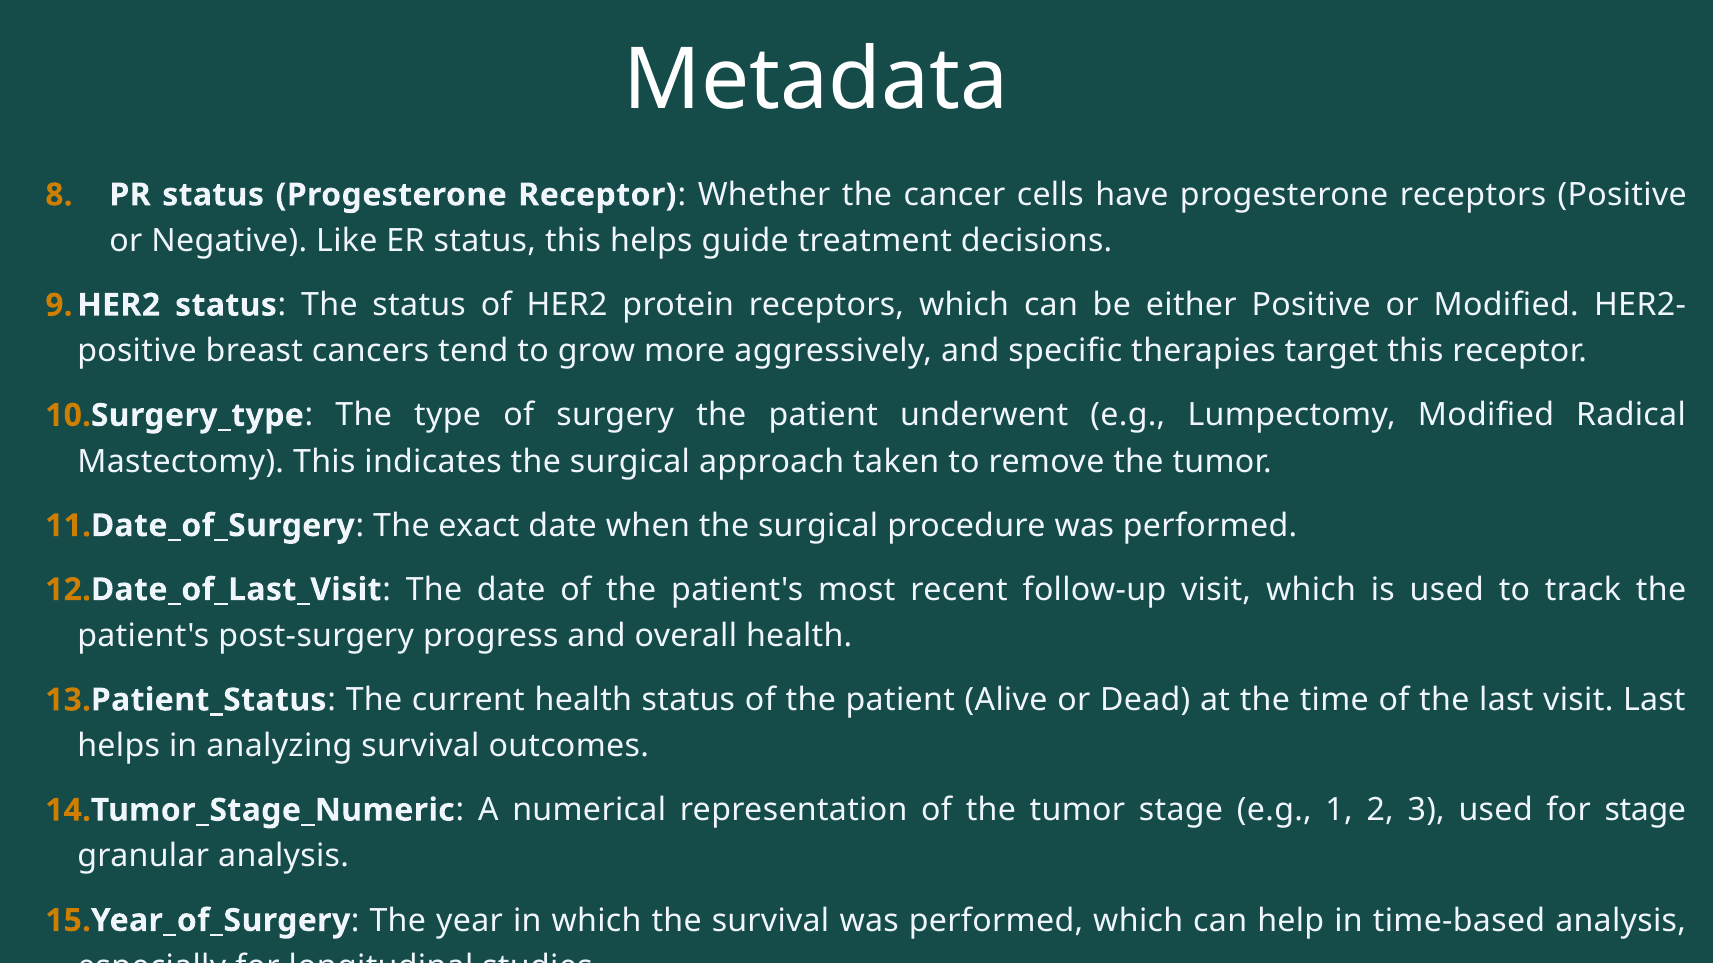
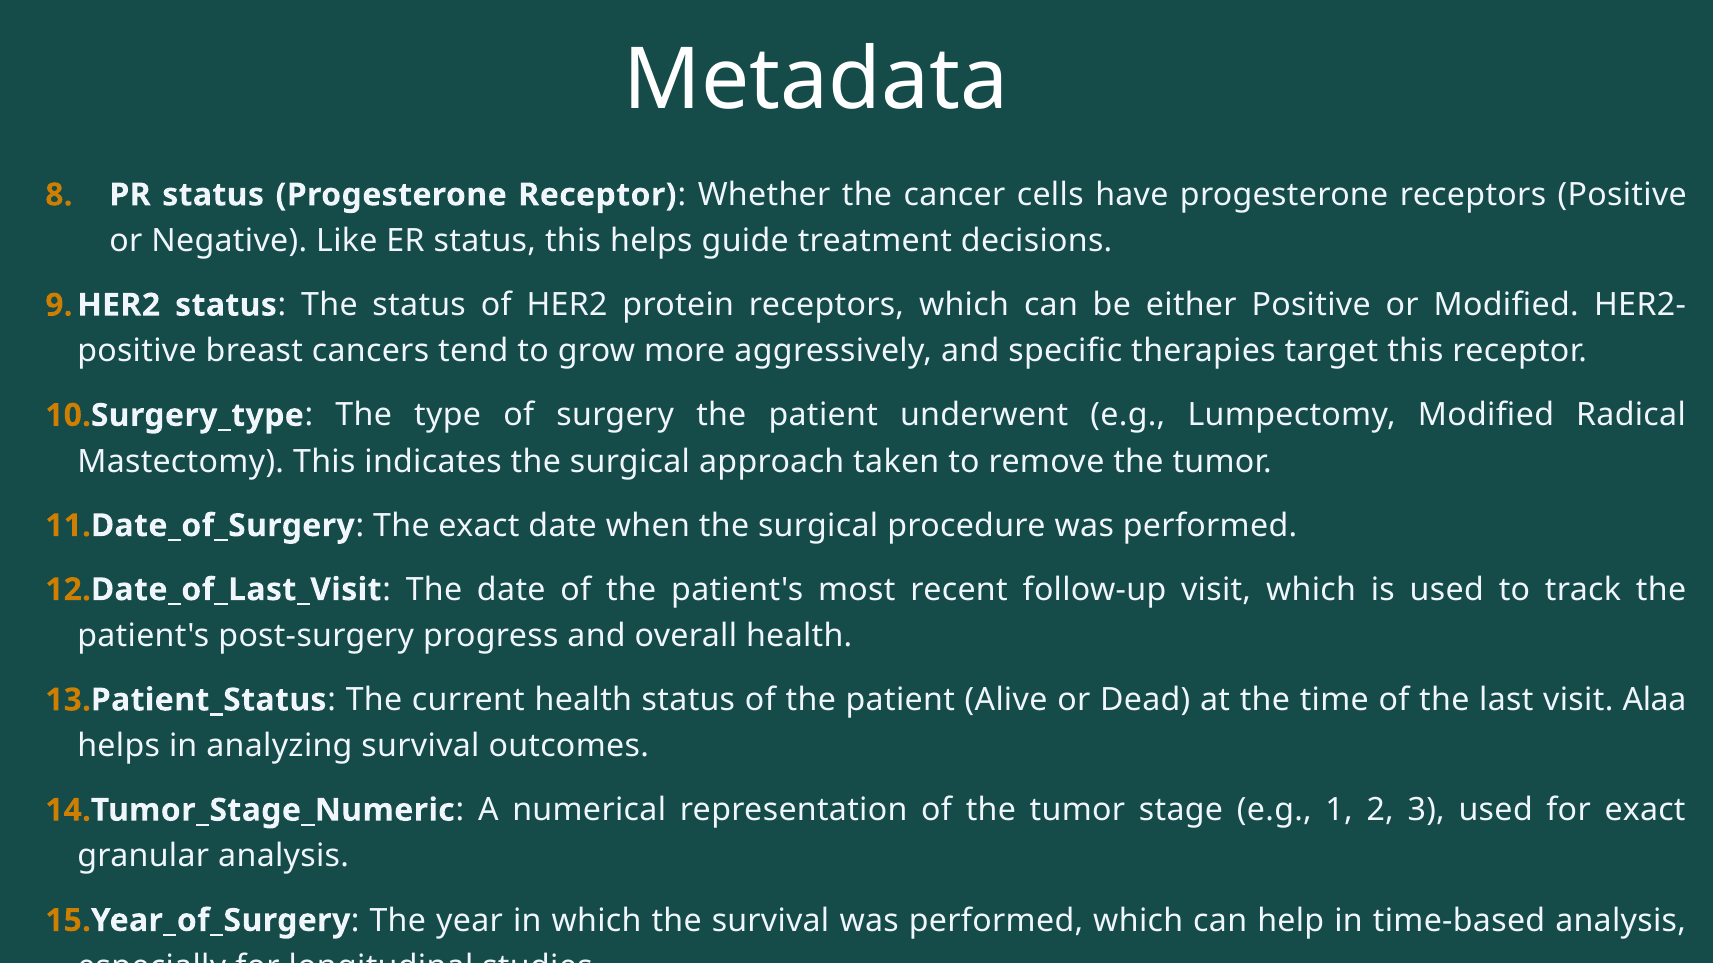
visit Last: Last -> Alaa (1655, 700)
for stage: stage -> exact (1645, 811)
